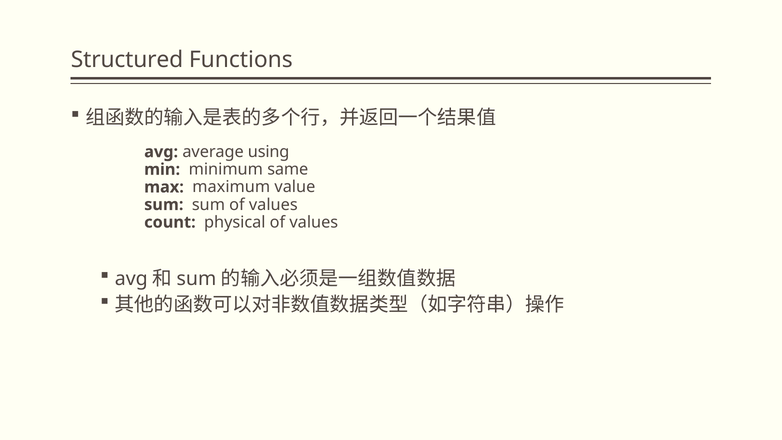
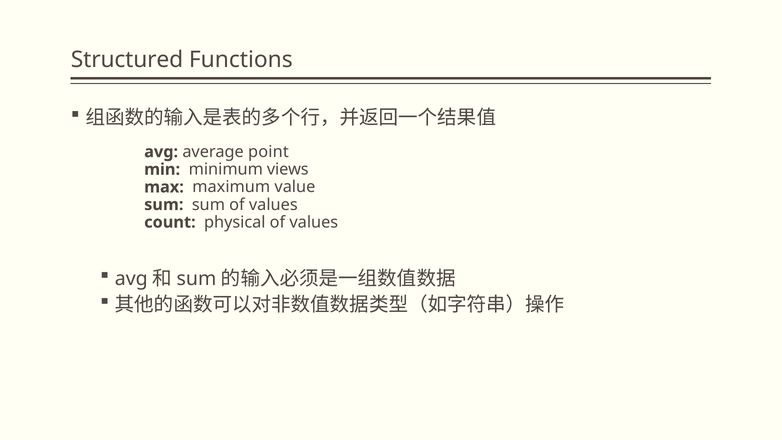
using: using -> point (268, 152)
same: same -> views (288, 169)
